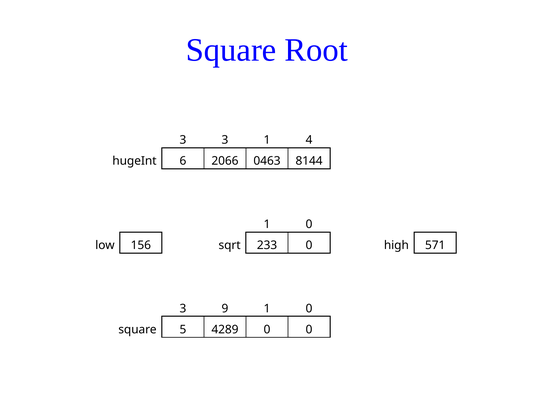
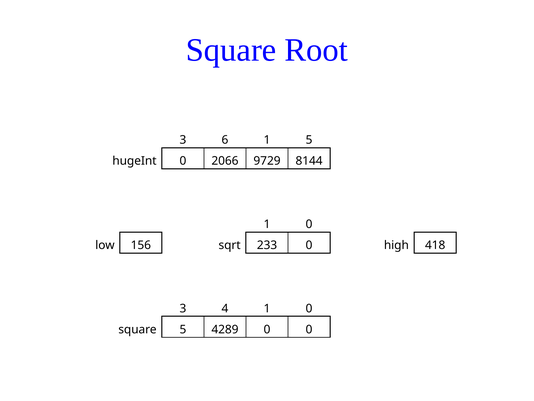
3 3: 3 -> 6 (225, 140)
1 4: 4 -> 5 (309, 140)
hugeInt 6: 6 -> 0 (183, 161)
0463: 0463 -> 9729 (267, 161)
571: 571 -> 418 (435, 245)
9: 9 -> 4 (225, 308)
